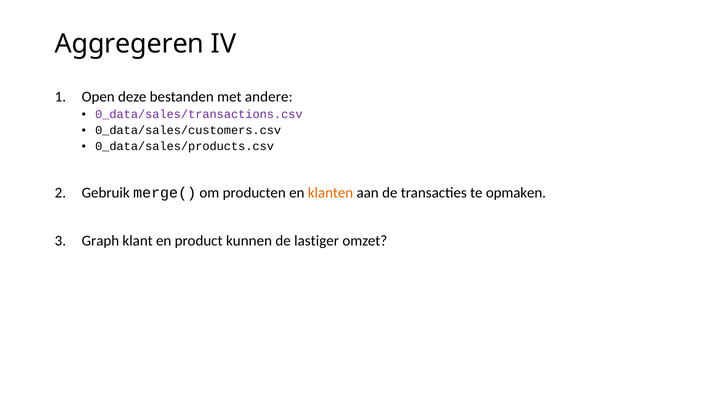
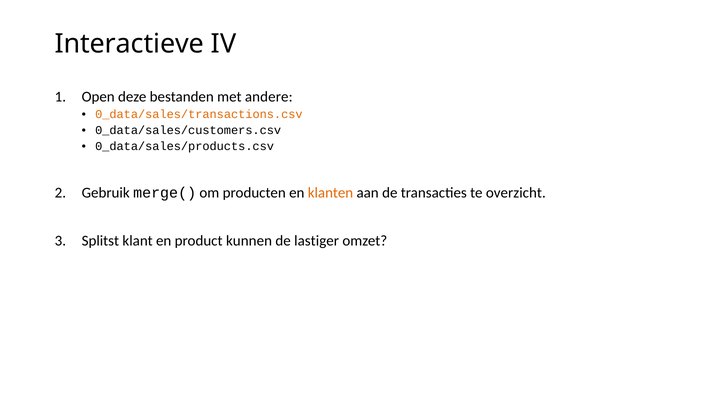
Aggregeren: Aggregeren -> Interactieve (129, 44)
0_data/sales/transactions.csv colour: purple -> orange (199, 114)
opmaken: opmaken -> overzicht (516, 193)
Graph: Graph -> Splitst (100, 241)
